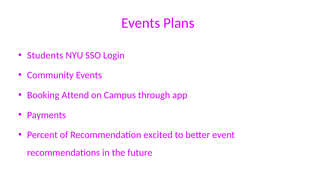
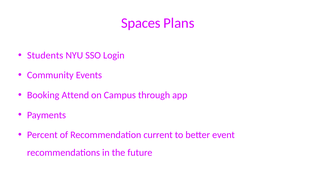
Events: Events -> Spaces (141, 23)
excited: excited -> current (158, 135)
